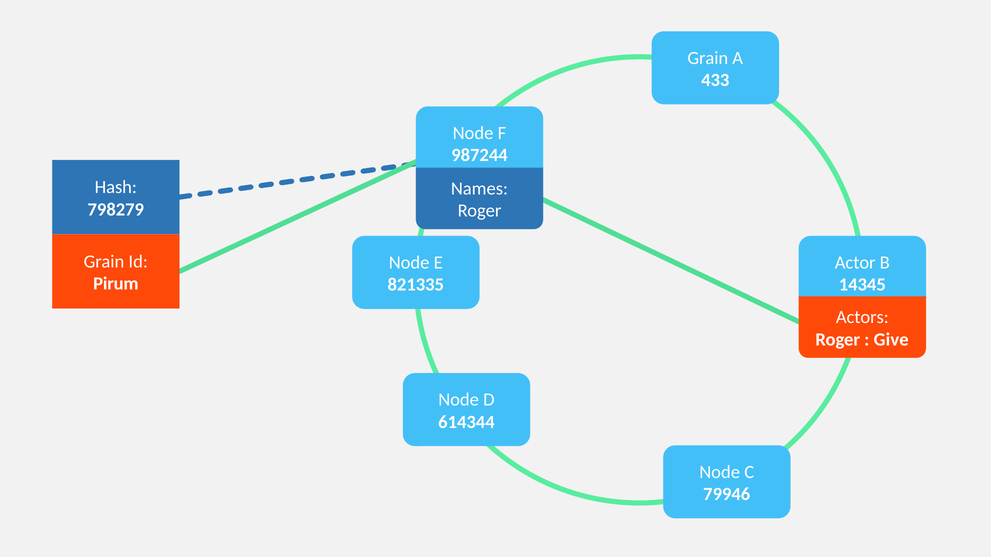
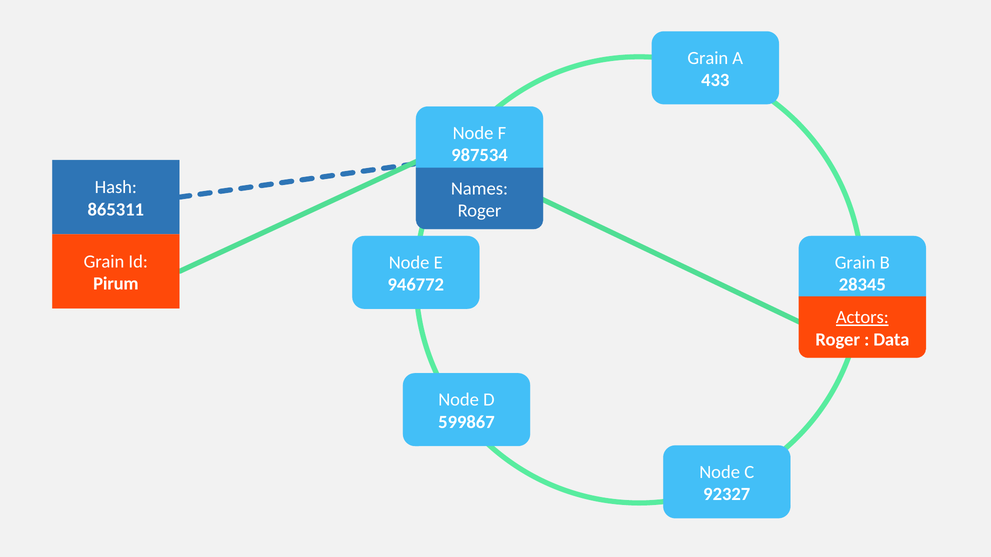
987244: 987244 -> 987534 (479, 155)
798279: 798279 -> 865311 (116, 210)
Actor: Actor -> Grain (855, 263)
821335: 821335 -> 946772 (416, 285)
14345: 14345 -> 28345 (862, 285)
Actors underline: none -> present (862, 317)
Give: Give -> Data (891, 340)
614344: 614344 -> 599867 (466, 422)
79946: 79946 -> 92327 (727, 495)
